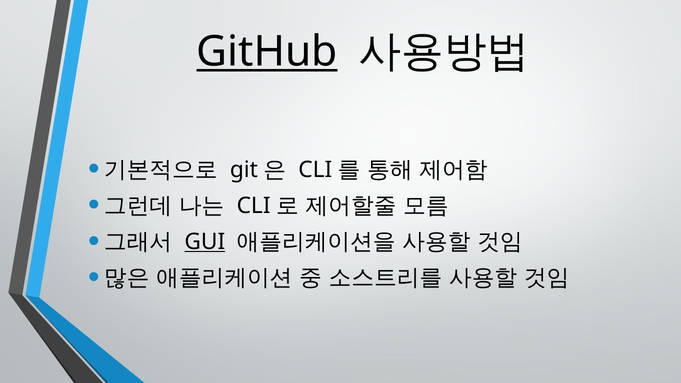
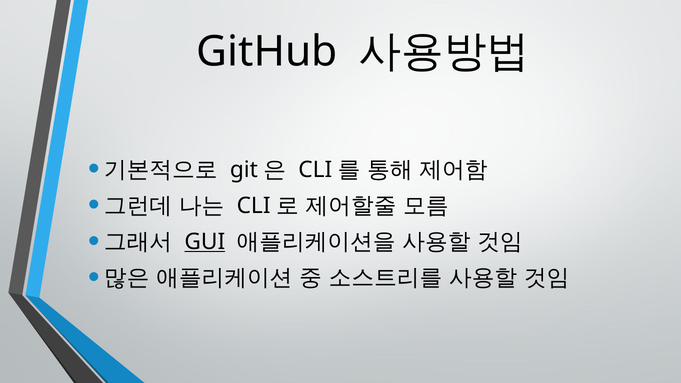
GitHub underline: present -> none (267, 52)
